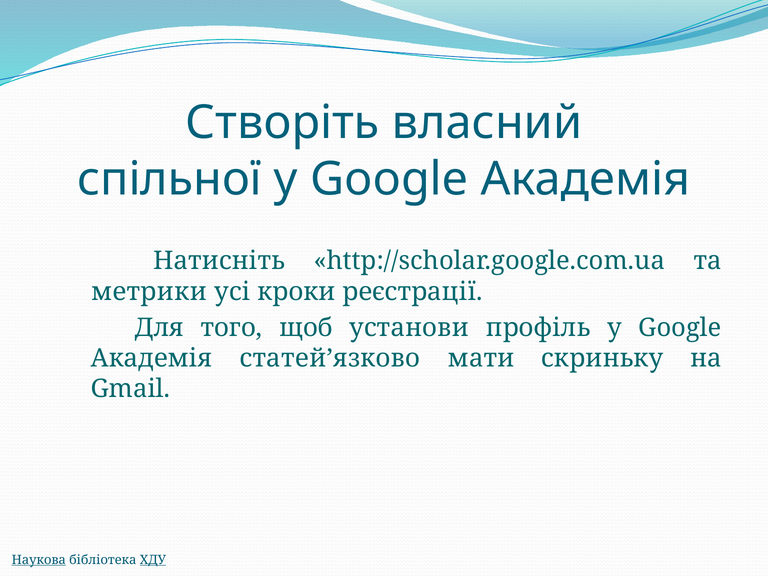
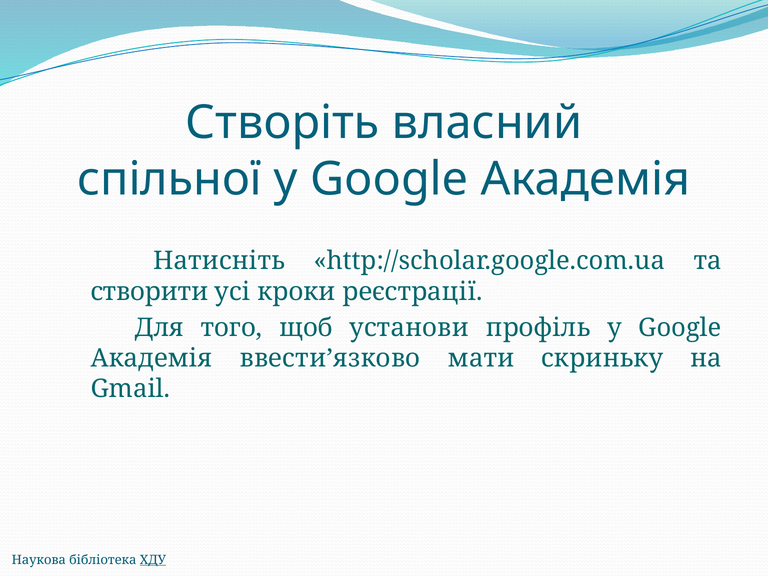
метрики: метрики -> створити (149, 292)
статей’язково: статей’язково -> ввести’язково (330, 358)
Наукова underline: present -> none (39, 560)
